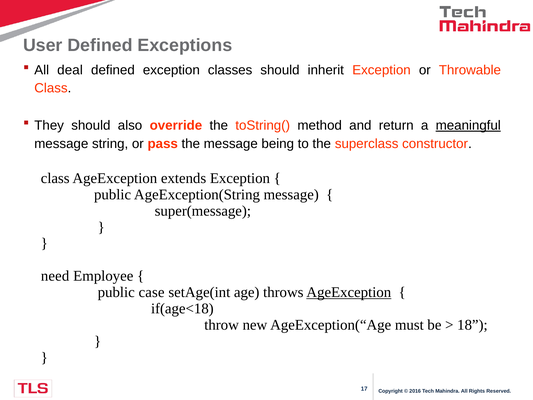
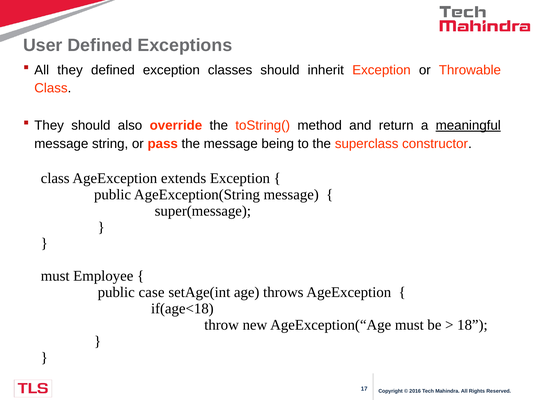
All deal: deal -> they (70, 70)
need: need -> must (55, 276)
AgeException underline: present -> none (349, 292)
